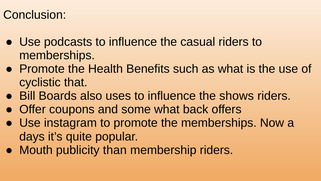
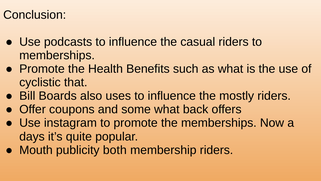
shows: shows -> mostly (237, 96)
than: than -> both (115, 150)
